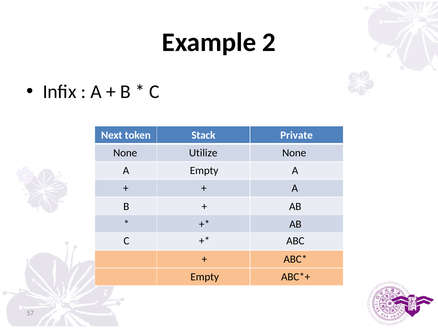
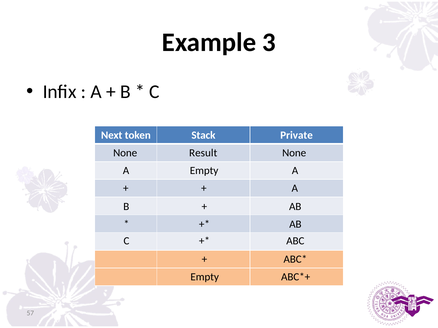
2: 2 -> 3 (269, 42)
Utilize: Utilize -> Result (203, 153)
